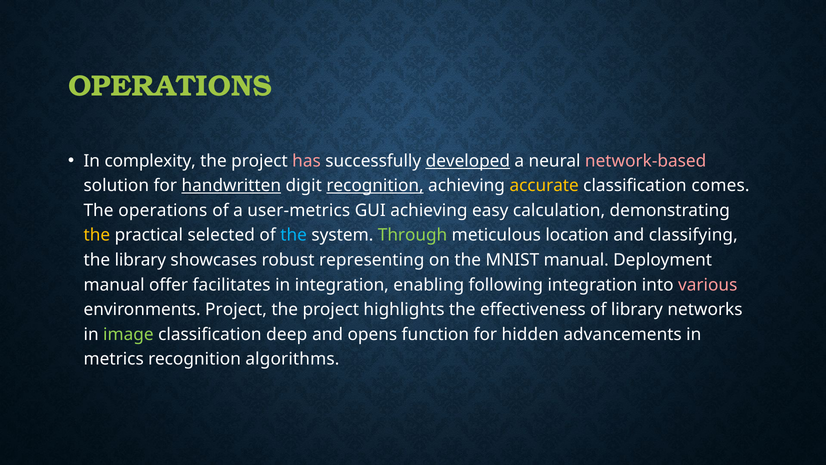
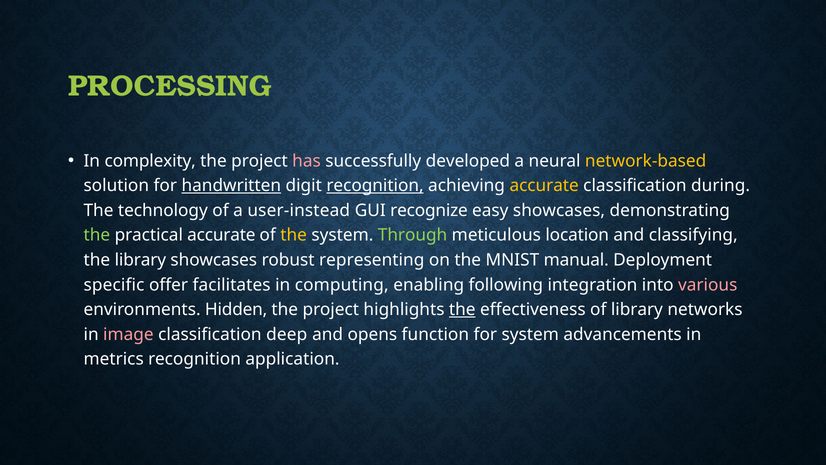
OPERATIONS: OPERATIONS -> PROCESSING (170, 86)
developed underline: present -> none (468, 161)
network-based colour: pink -> yellow (646, 161)
comes: comes -> during (721, 186)
The operations: operations -> technology (163, 210)
user-metrics: user-metrics -> user-instead (299, 210)
GUI achieving: achieving -> recognize (429, 210)
easy calculation: calculation -> showcases (559, 210)
the colour: yellow -> light green (97, 235)
practical selected: selected -> accurate (221, 235)
the colour: light blue -> yellow (294, 235)
manual: manual -> specific (114, 285)
in integration: integration -> computing (342, 285)
environments Project: Project -> Hidden (236, 309)
the underline: none -> present (462, 309)
image colour: light green -> pink (128, 334)
for hidden: hidden -> system (530, 334)
algorithms: algorithms -> application (292, 359)
